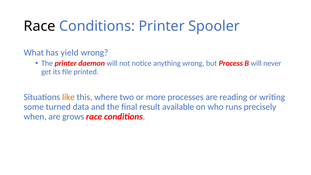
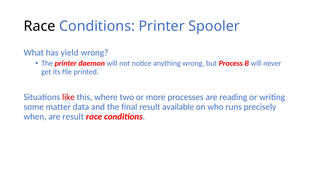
like colour: orange -> red (68, 97)
turned: turned -> matter (58, 107)
are grows: grows -> result (73, 117)
